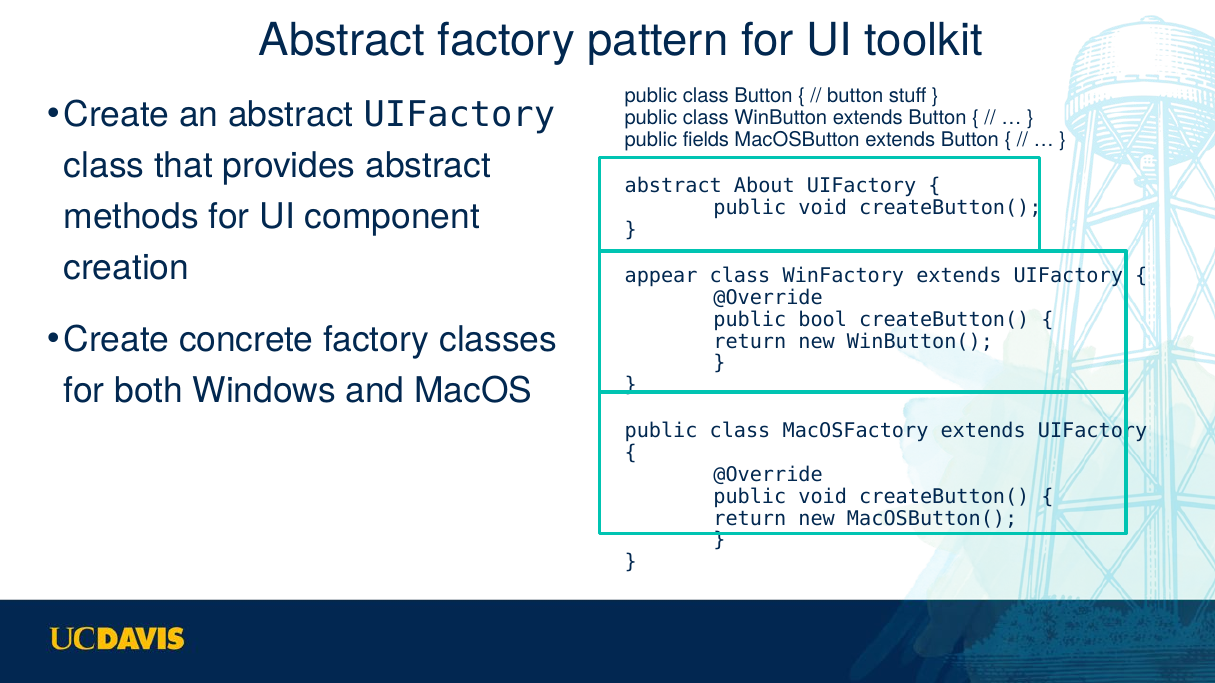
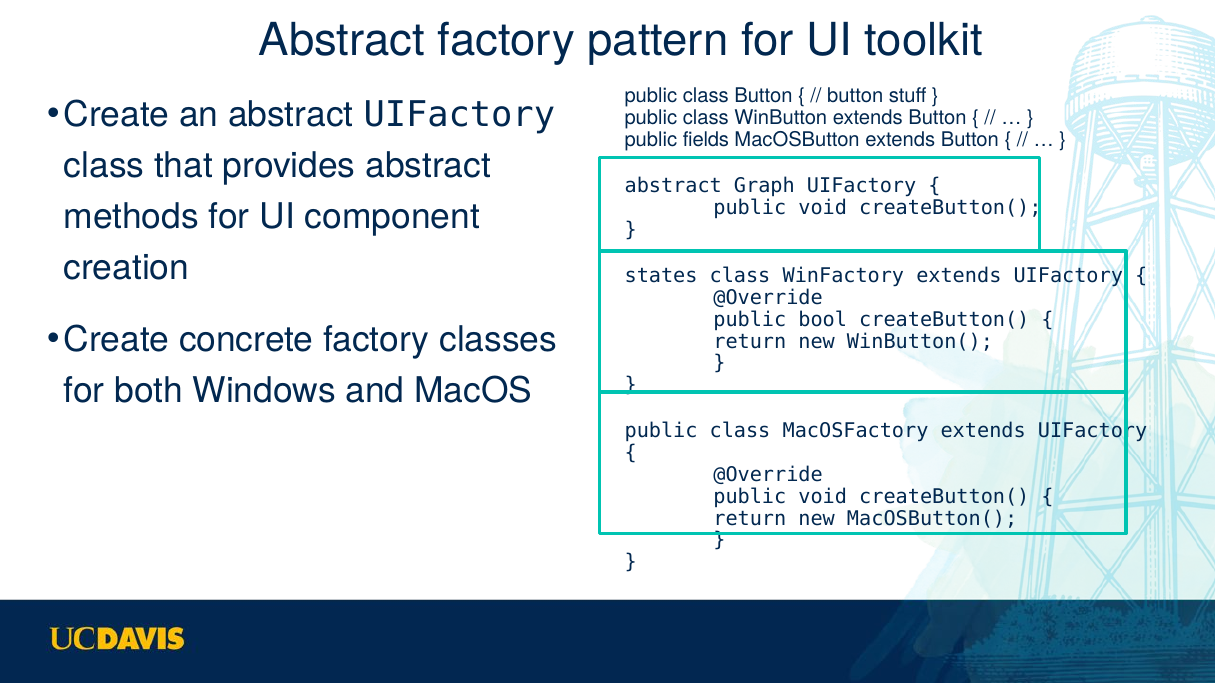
About: About -> Graph (764, 186)
appear: appear -> states (661, 276)
